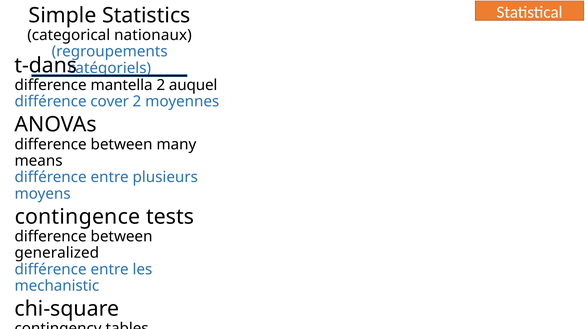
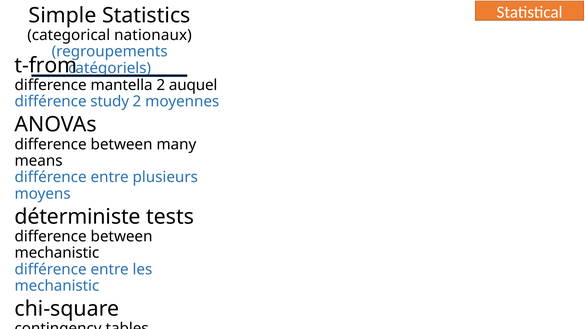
t-dans: t-dans -> t-from (46, 65)
cover: cover -> study (110, 102)
contingence: contingence -> déterministe (78, 217)
generalized: generalized -> mechanistic (57, 253)
